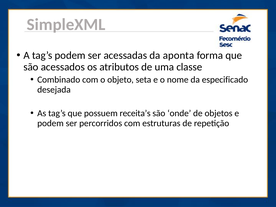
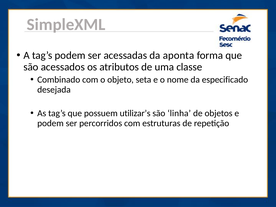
receita’s: receita’s -> utilizar’s (135, 113)
onde: onde -> linha (179, 113)
